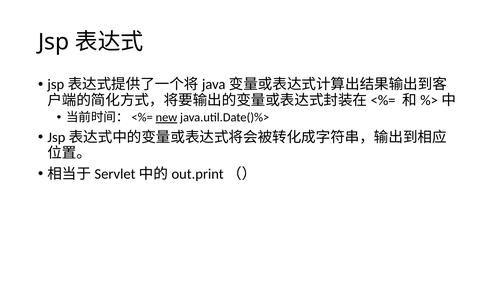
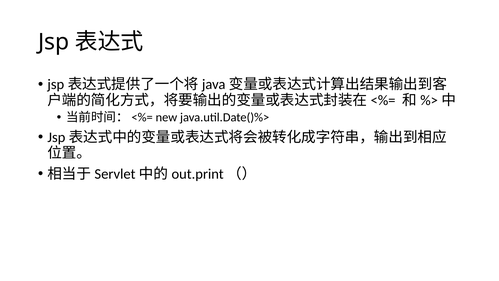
new underline: present -> none (166, 117)
